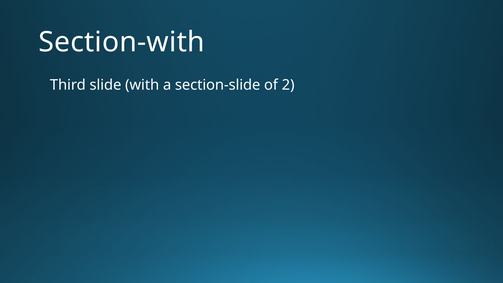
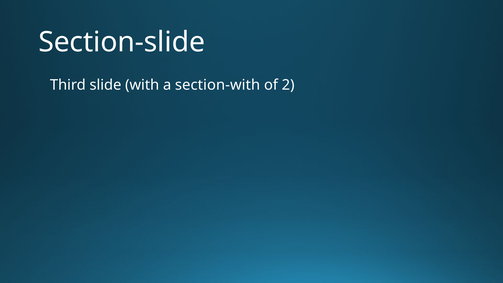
Section-with: Section-with -> Section-slide (122, 42)
section-slide: section-slide -> section-with (218, 85)
